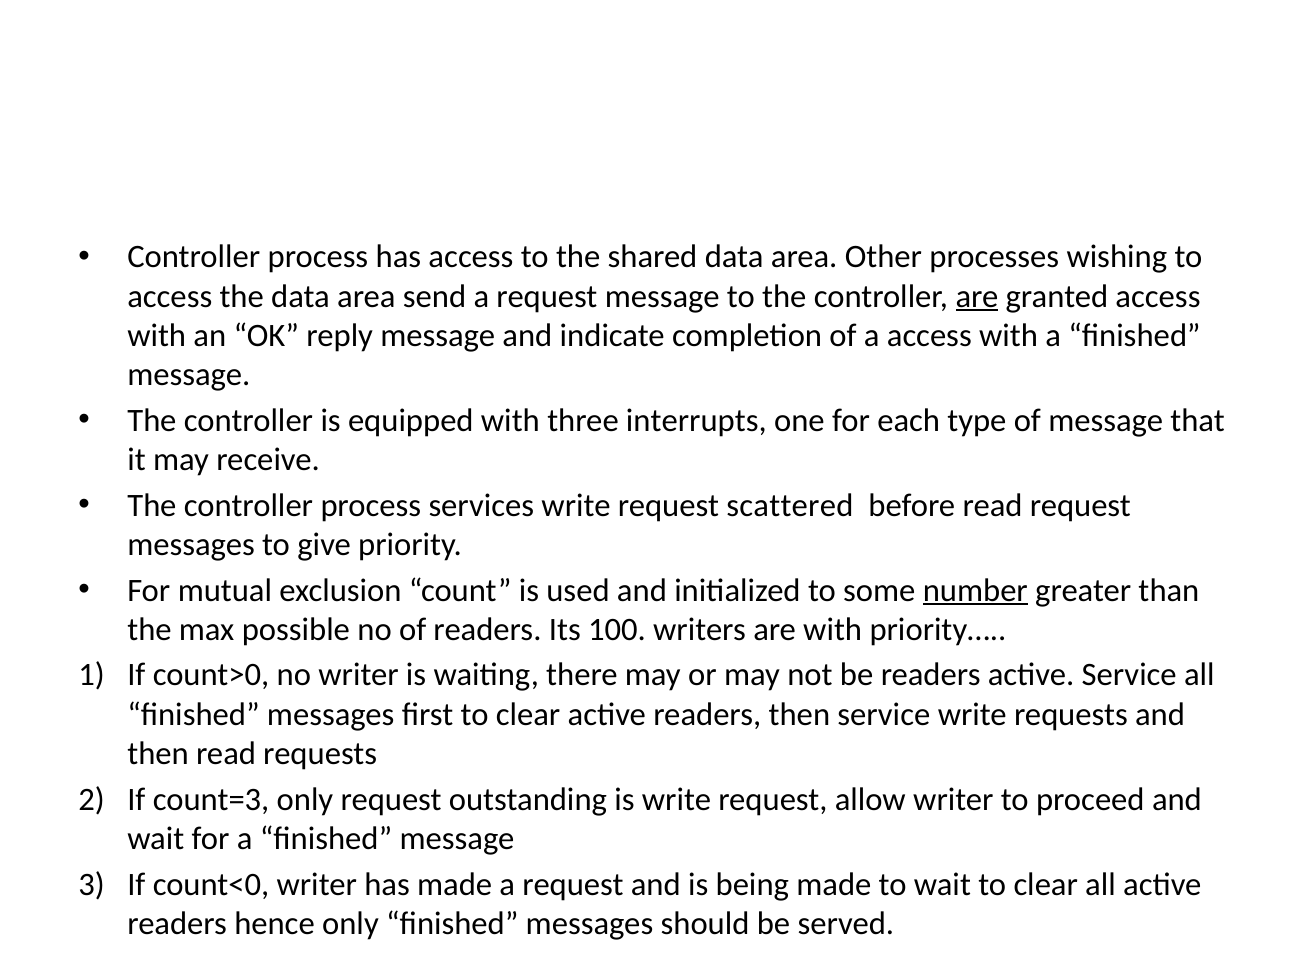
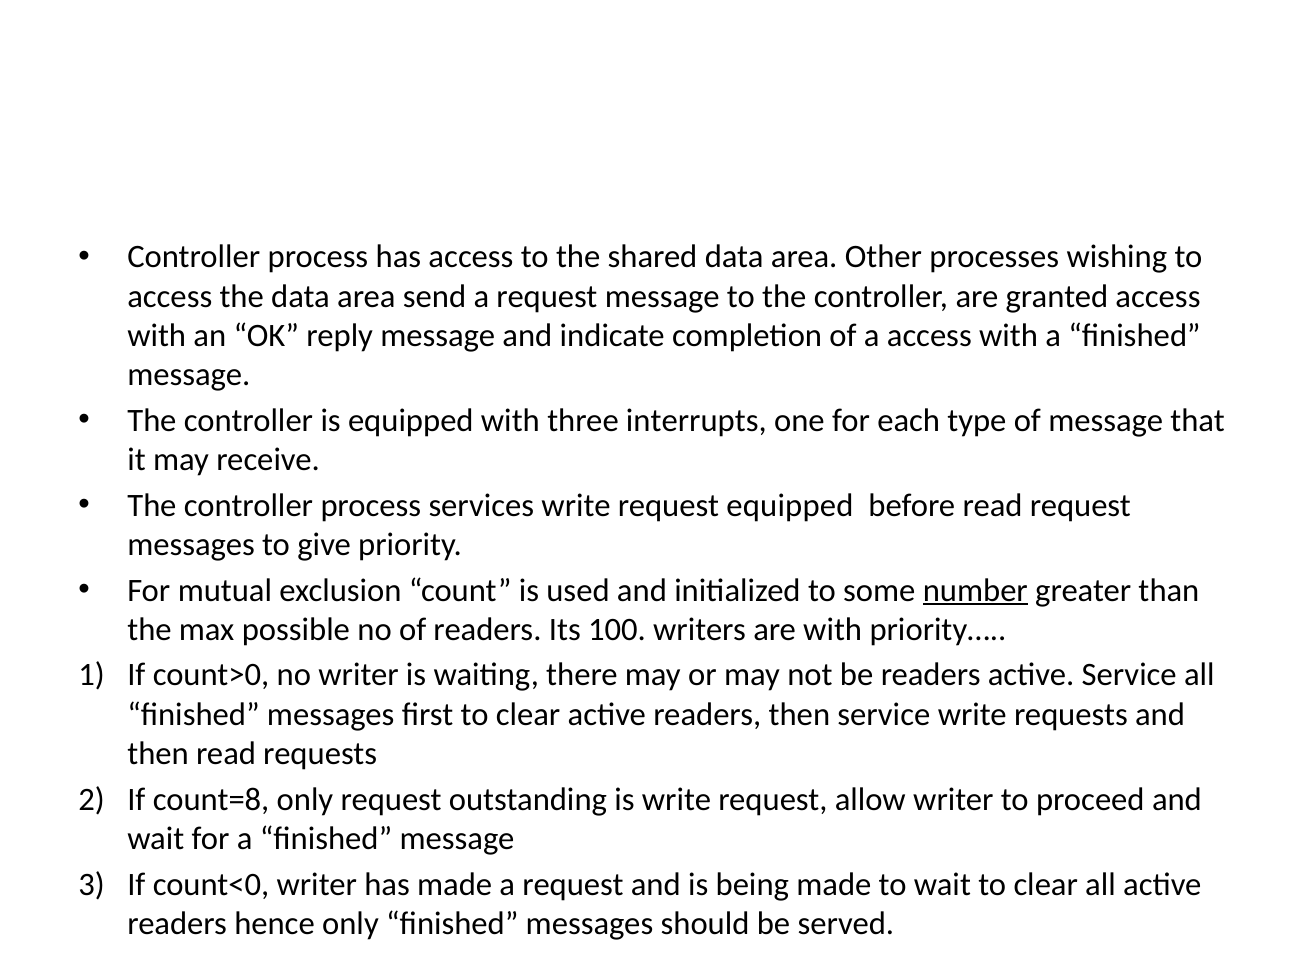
are underline: present -> none (977, 296)
request scattered: scattered -> equipped (790, 505)
count=3: count=3 -> count=8 (211, 799)
